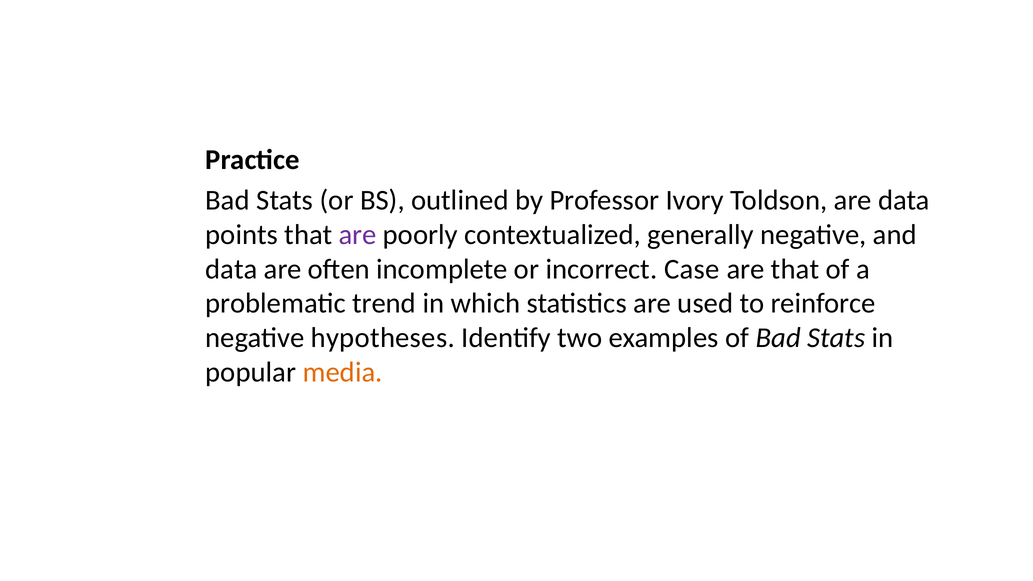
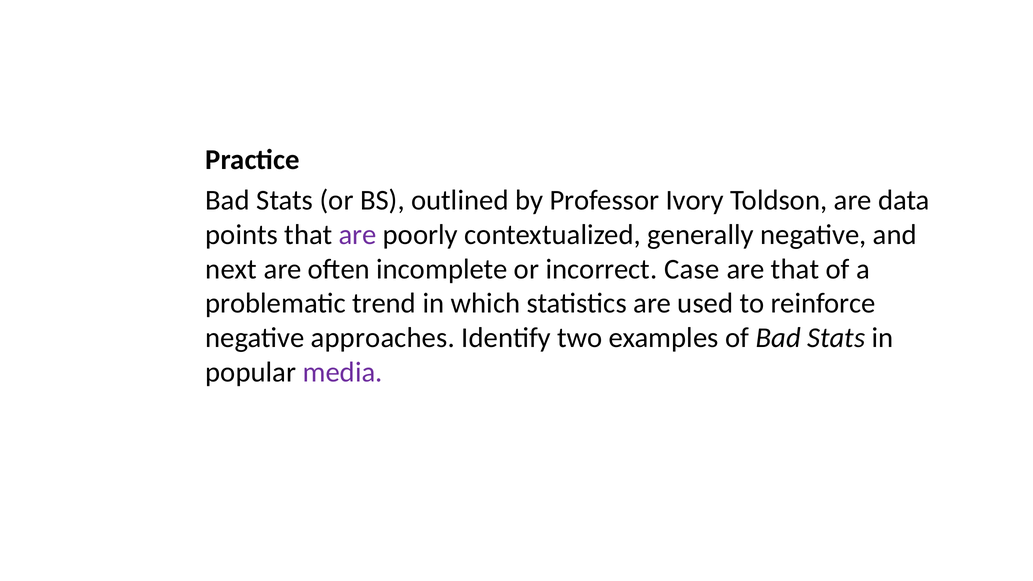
data: data -> next (231, 269)
hypotheses: hypotheses -> approaches (383, 338)
media colour: orange -> purple (343, 372)
